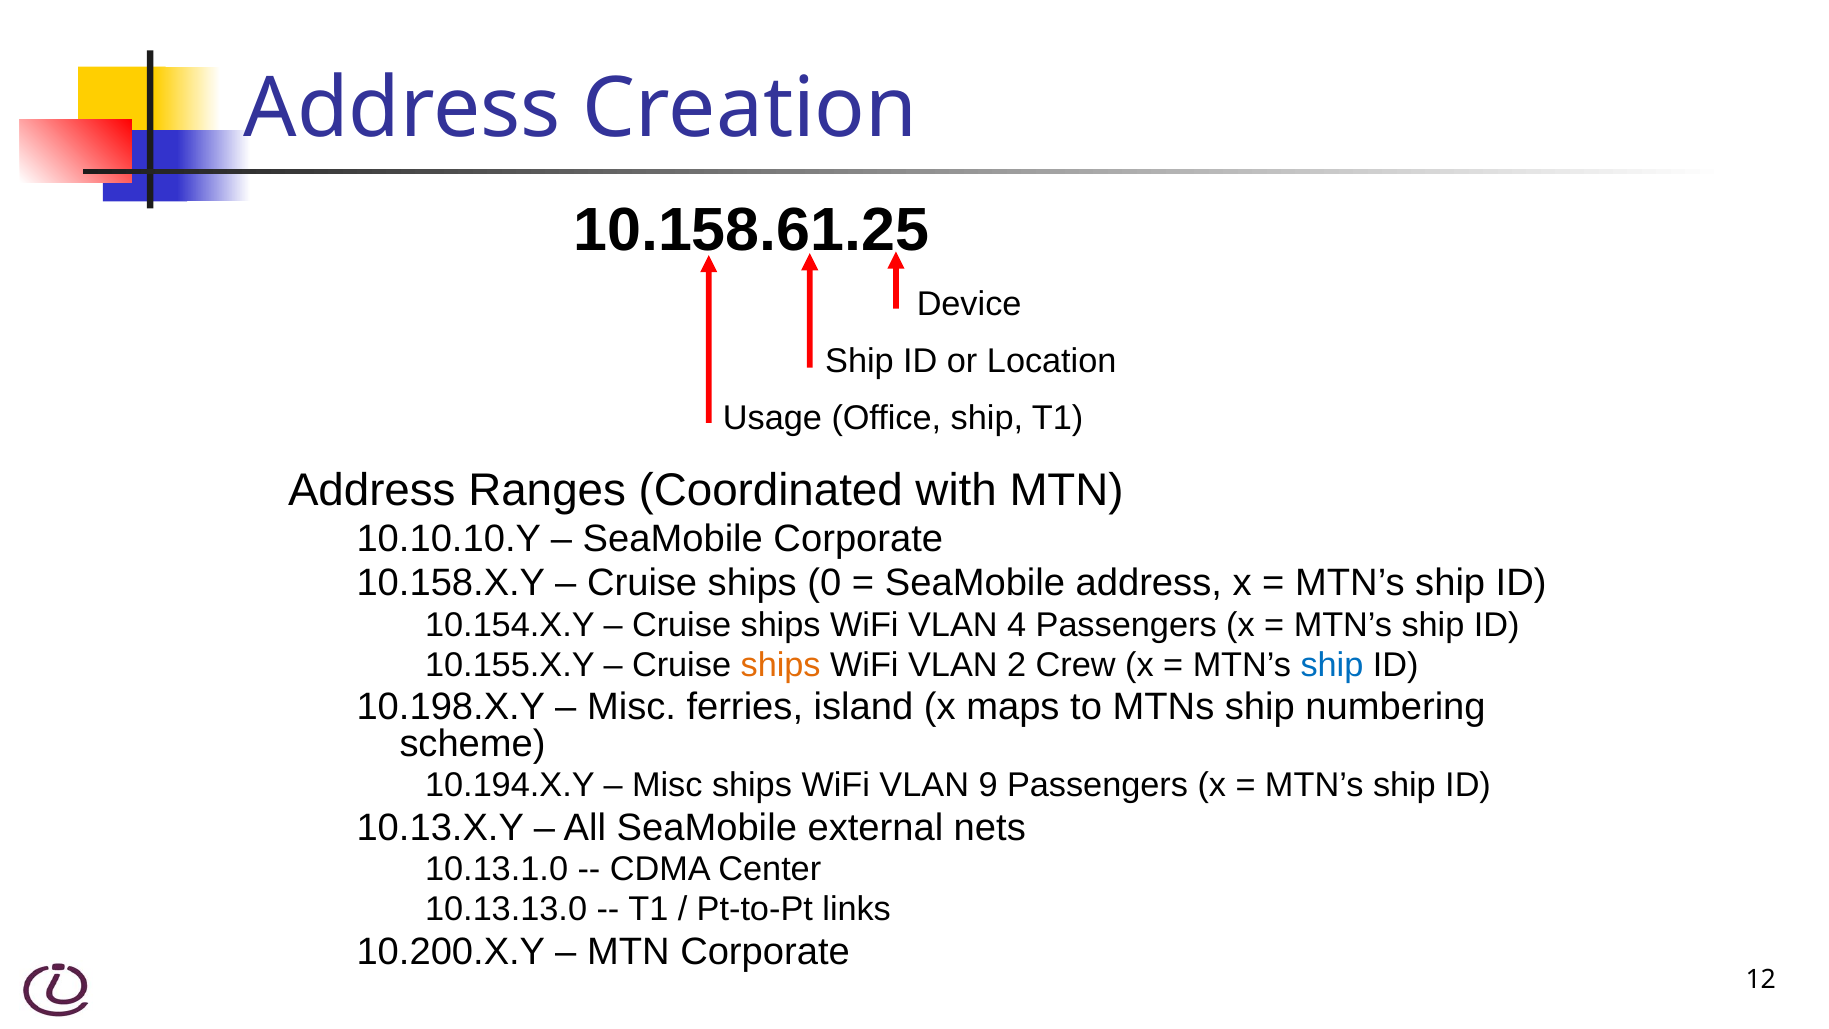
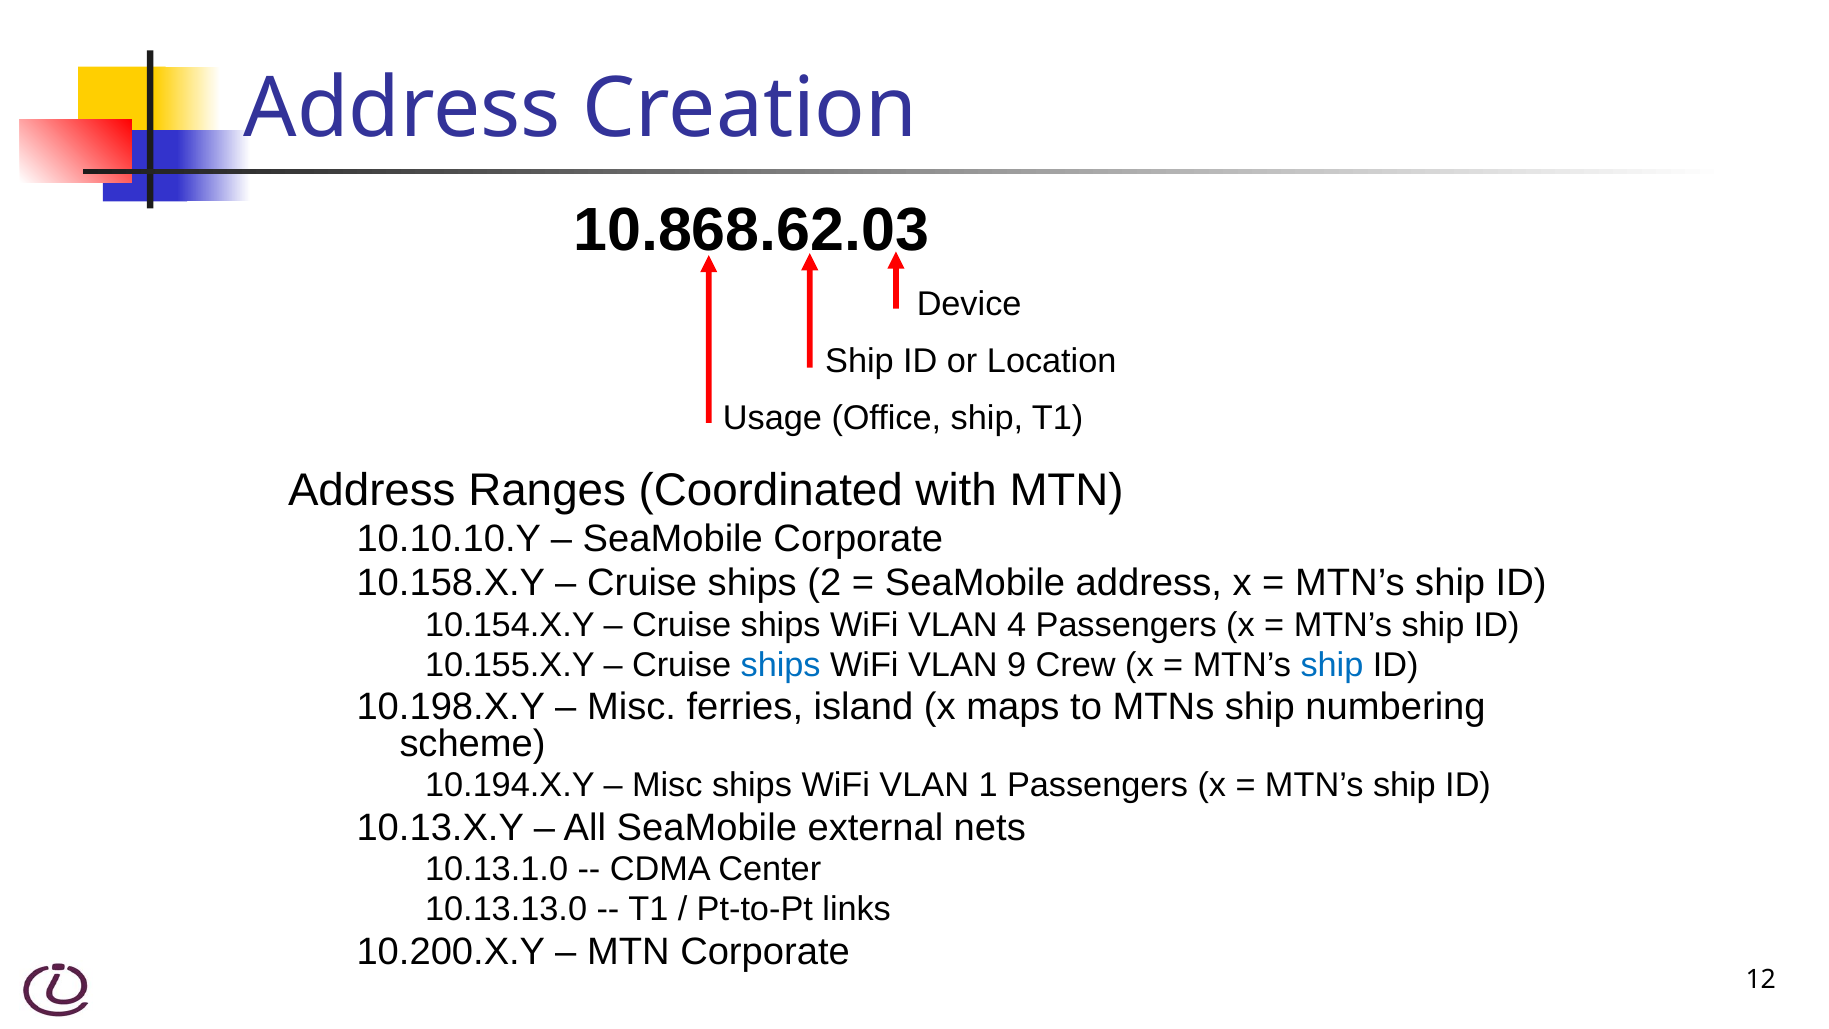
10.158.61.25: 10.158.61.25 -> 10.868.62.03 (751, 231)
0: 0 -> 2 (824, 583)
ships colour: orange -> blue (781, 665)
2: 2 -> 9 (1017, 665)
9: 9 -> 1 (988, 785)
